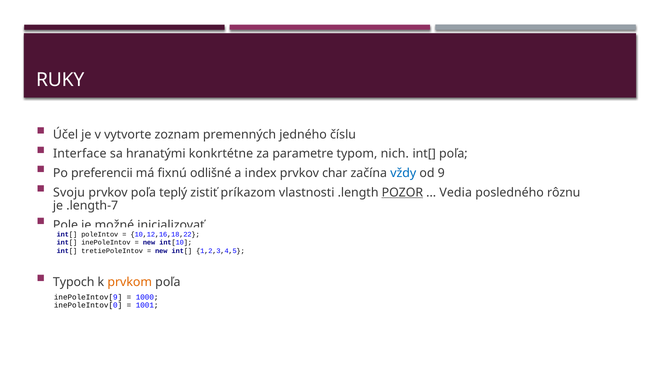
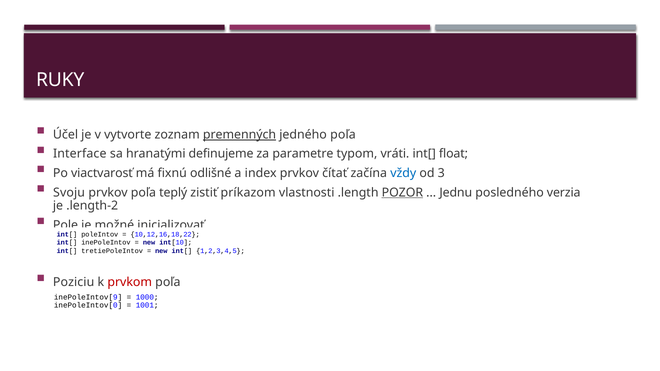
premenných underline: none -> present (240, 135)
jedného číslu: číslu -> poľa (343, 135)
konkrtétne: konkrtétne -> definujeme (221, 154)
nich: nich -> vráti (395, 154)
int[ poľa: poľa -> float (453, 154)
preferencii: preferencii -> viactvarosť (102, 173)
char: char -> čítať (335, 173)
9: 9 -> 3 (441, 173)
Vedia: Vedia -> Jednu (456, 193)
rôznu: rôznu -> verzia (564, 193)
.length-7: .length-7 -> .length-2 (92, 206)
Typoch: Typoch -> Poziciu (74, 282)
prvkom colour: orange -> red (130, 282)
